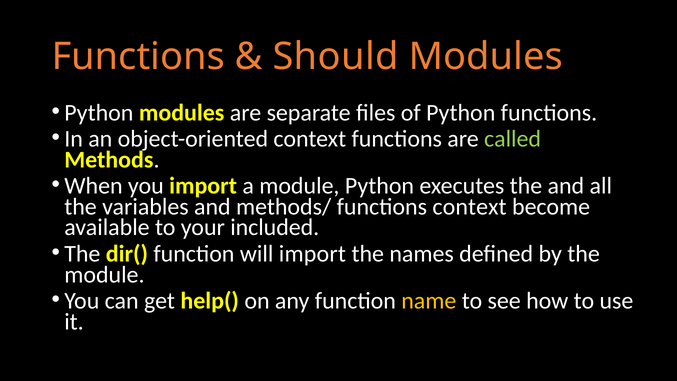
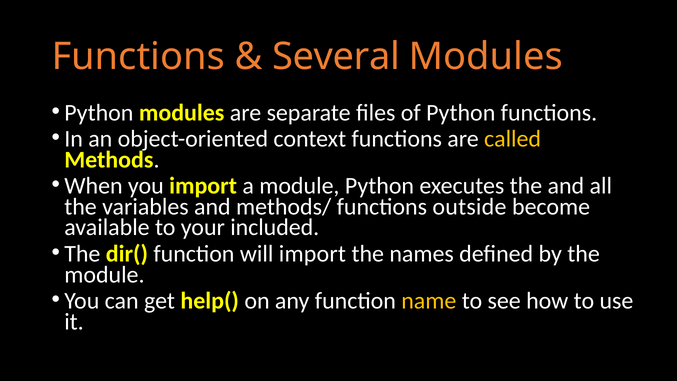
Should: Should -> Several (336, 57)
called colour: light green -> yellow (513, 139)
functions context: context -> outside (469, 207)
